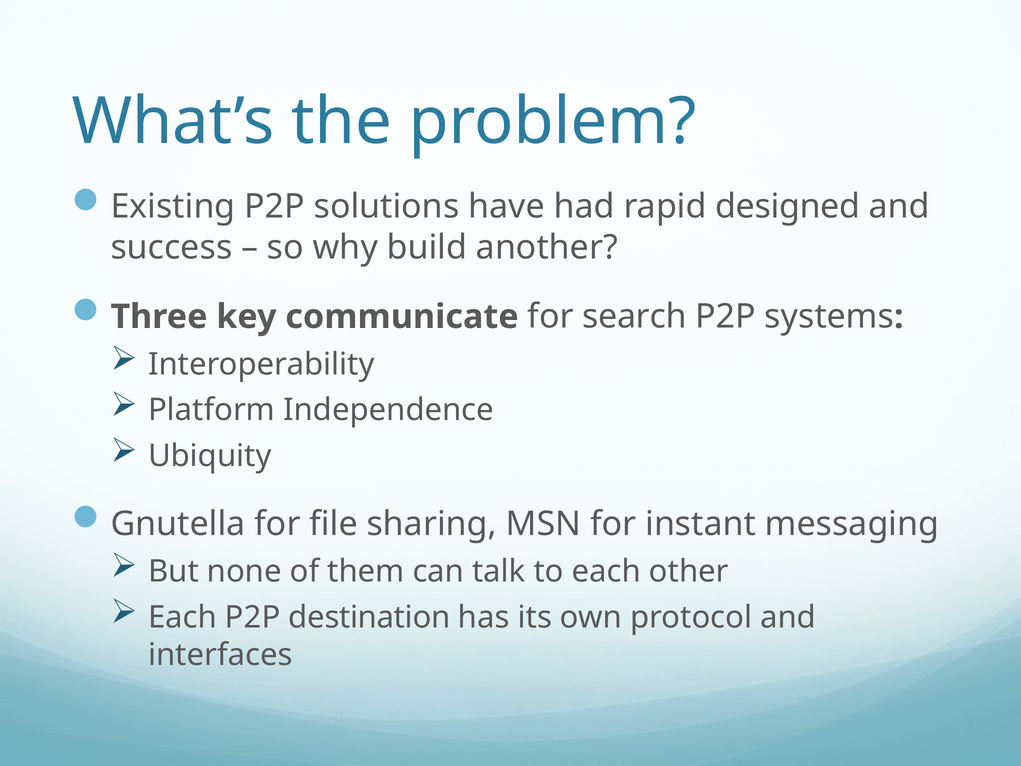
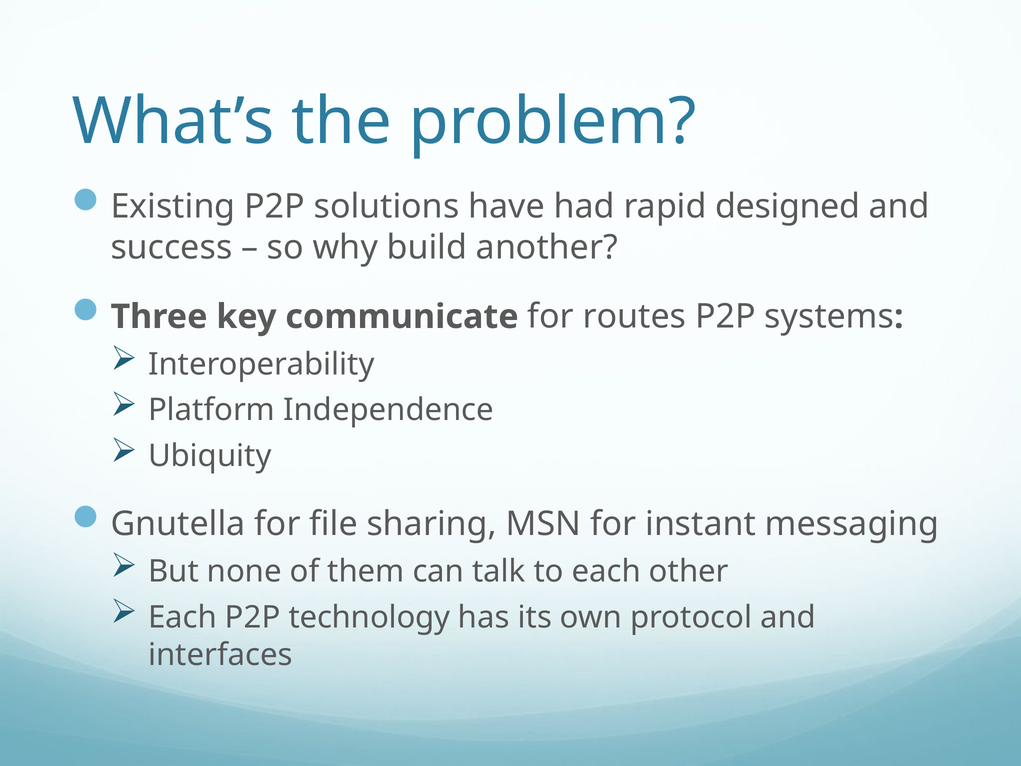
search: search -> routes (634, 317)
destination: destination -> technology (369, 617)
